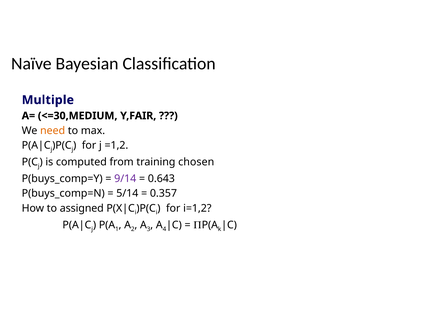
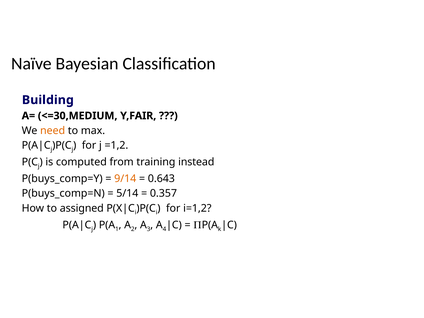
Multiple: Multiple -> Building (48, 100)
chosen: chosen -> instead (196, 162)
9/14 colour: purple -> orange (125, 179)
